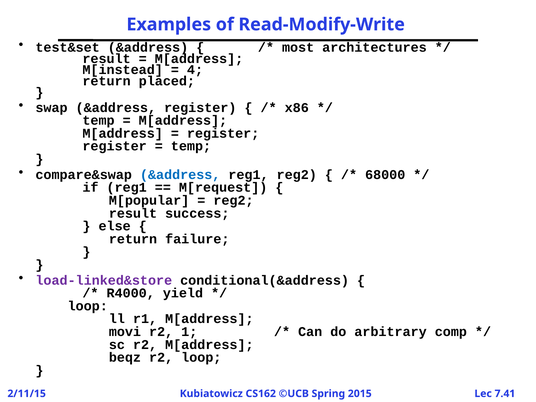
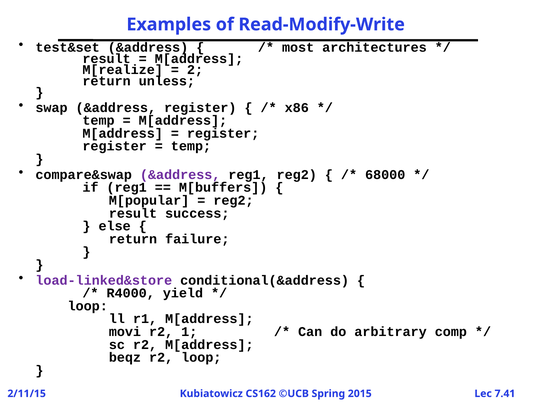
M[instead: M[instead -> M[realize (123, 70)
4: 4 -> 2 (195, 70)
placed: placed -> unless (167, 81)
&address colour: blue -> purple (180, 175)
M[request: M[request -> M[buffers (223, 188)
